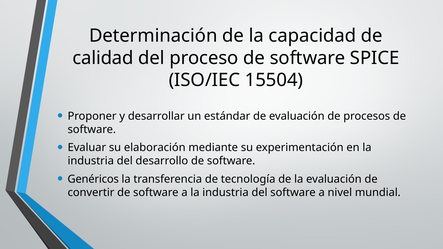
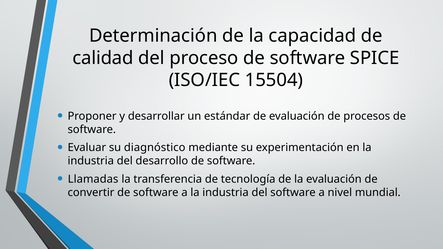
elaboración: elaboración -> diagnóstico (155, 148)
Genéricos: Genéricos -> Llamadas (93, 179)
